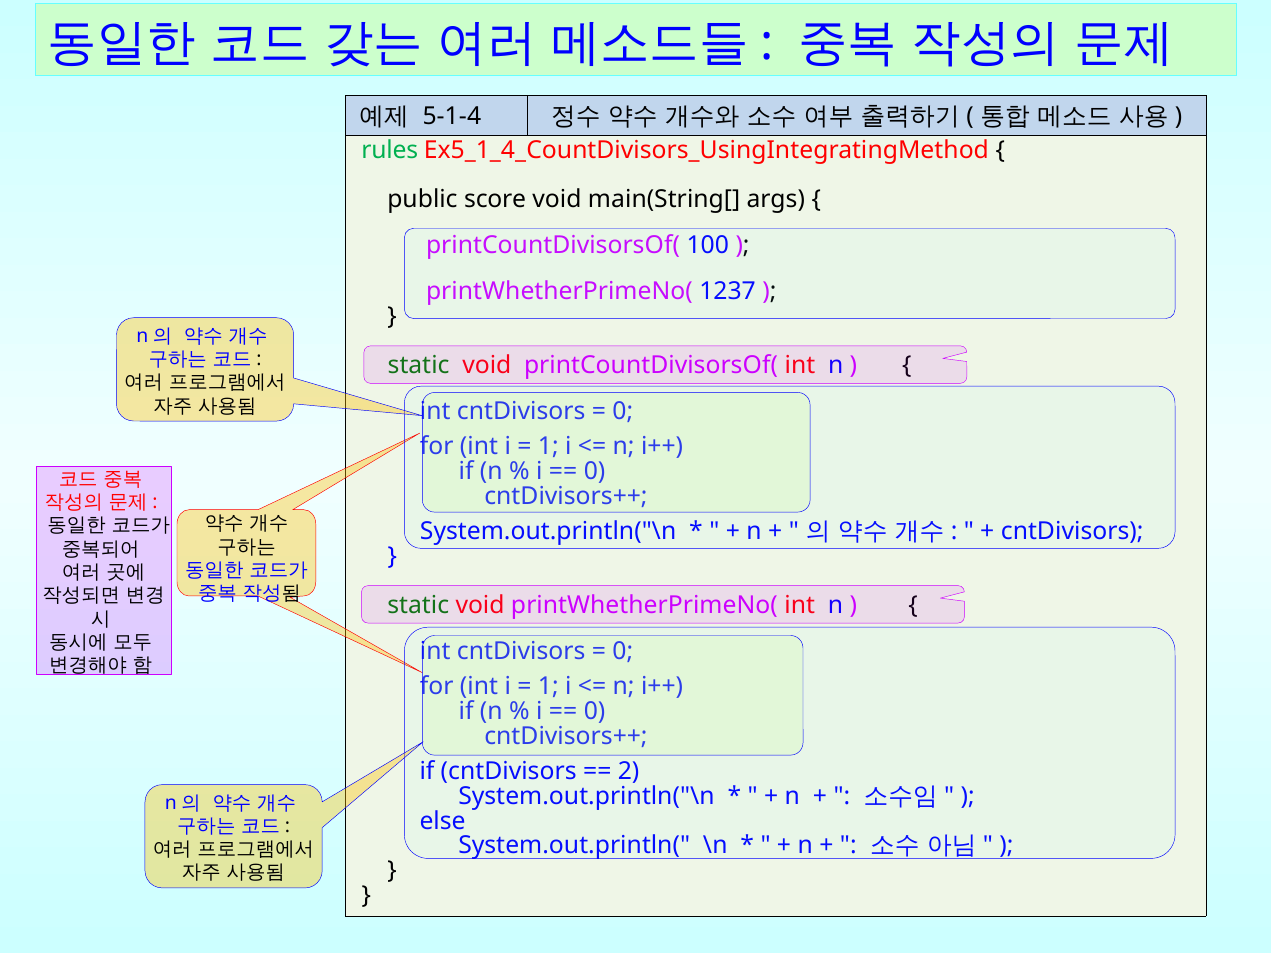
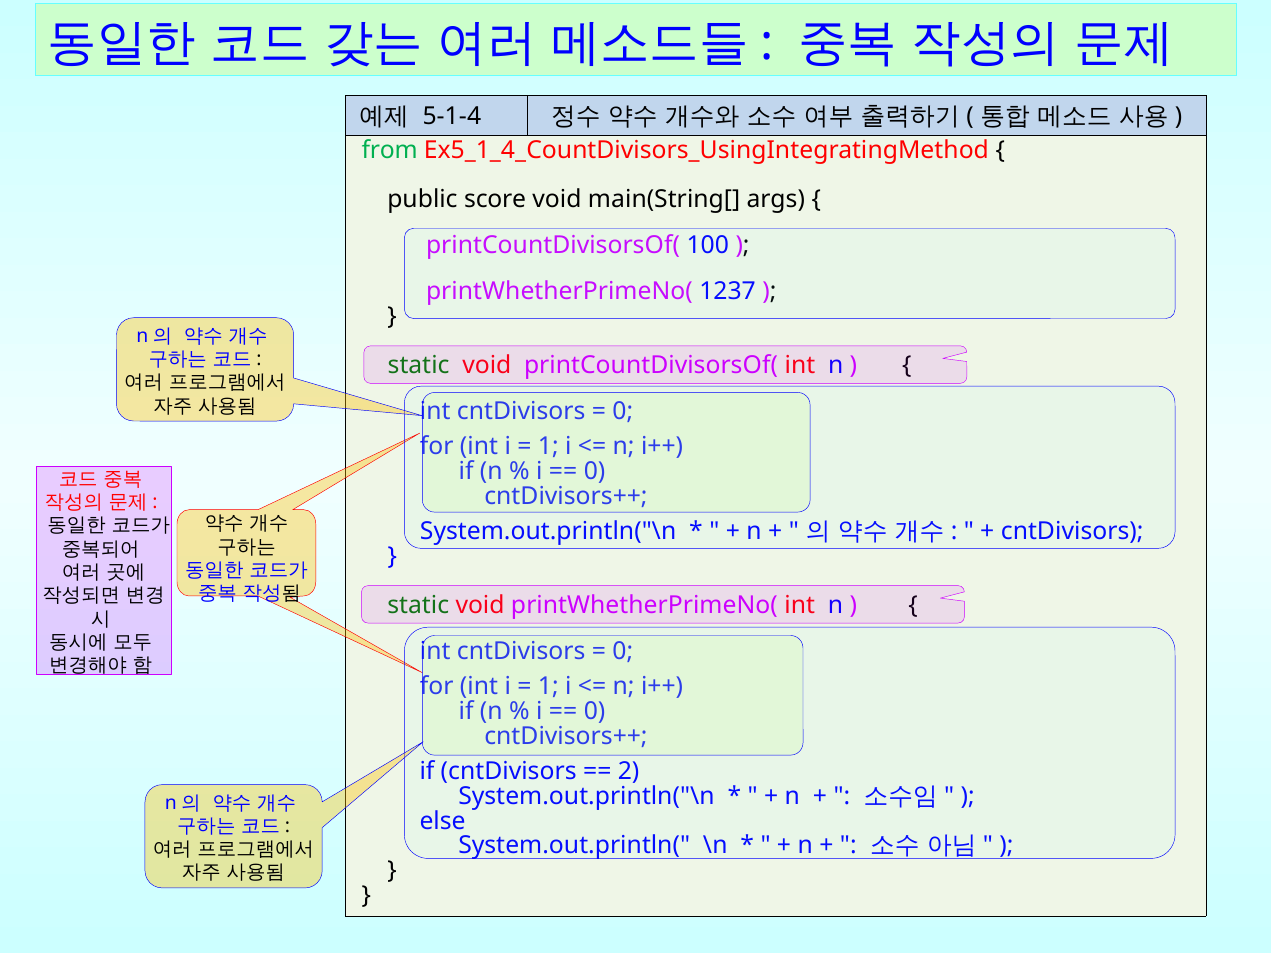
rules: rules -> from (390, 150)
